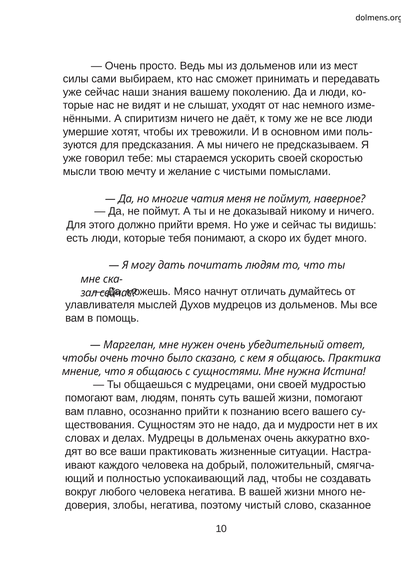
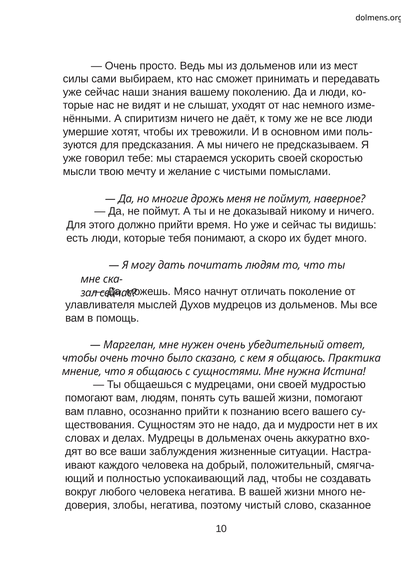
чатия: чатия -> дрожь (207, 199)
думайтесь: думайтесь -> поколение (315, 292)
практиковать: практиковать -> заблуждения (183, 452)
